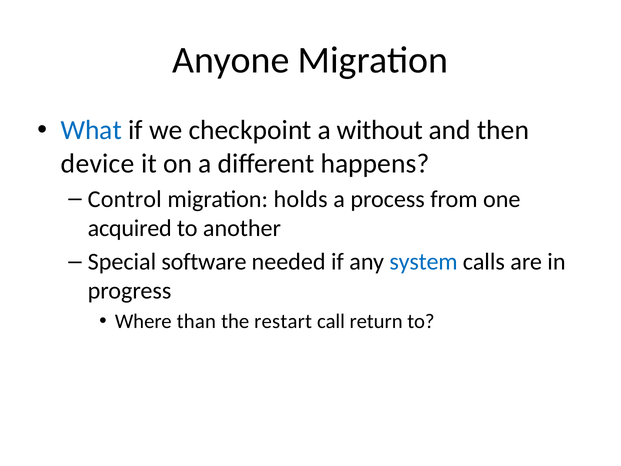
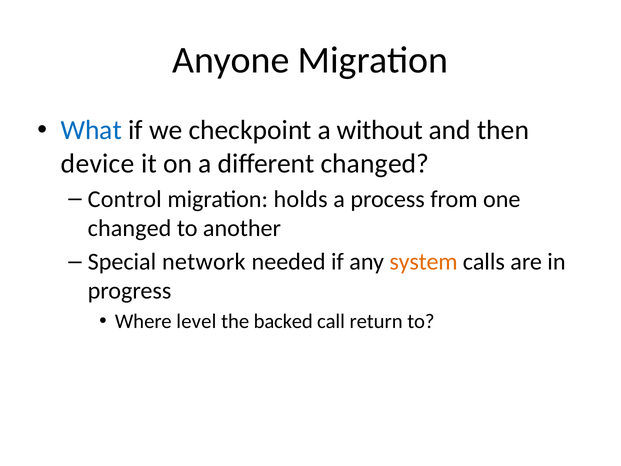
different happens: happens -> changed (375, 163)
acquired: acquired -> changed (130, 228)
software: software -> network (204, 262)
system colour: blue -> orange (424, 262)
than: than -> level (196, 321)
restart: restart -> backed (283, 321)
